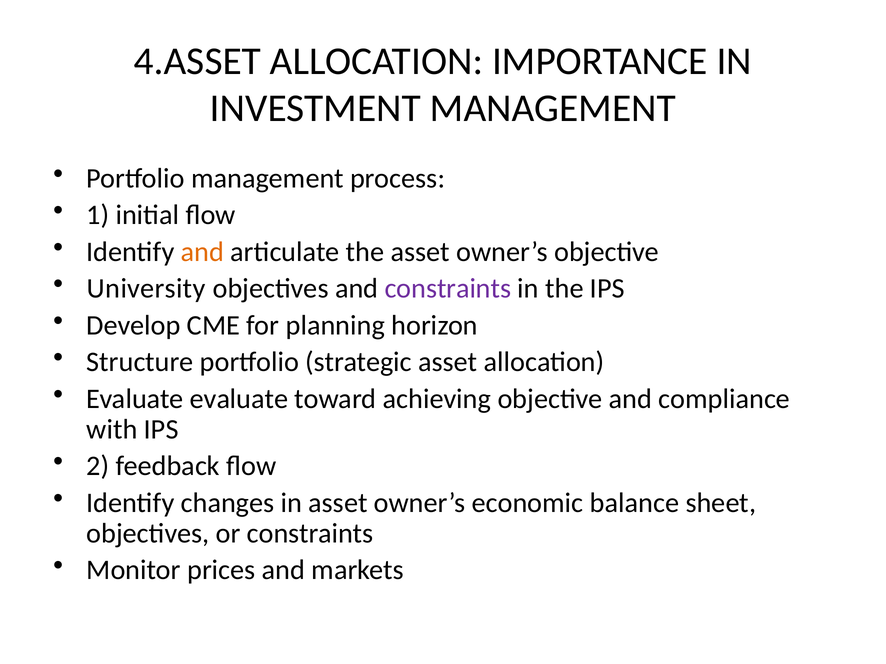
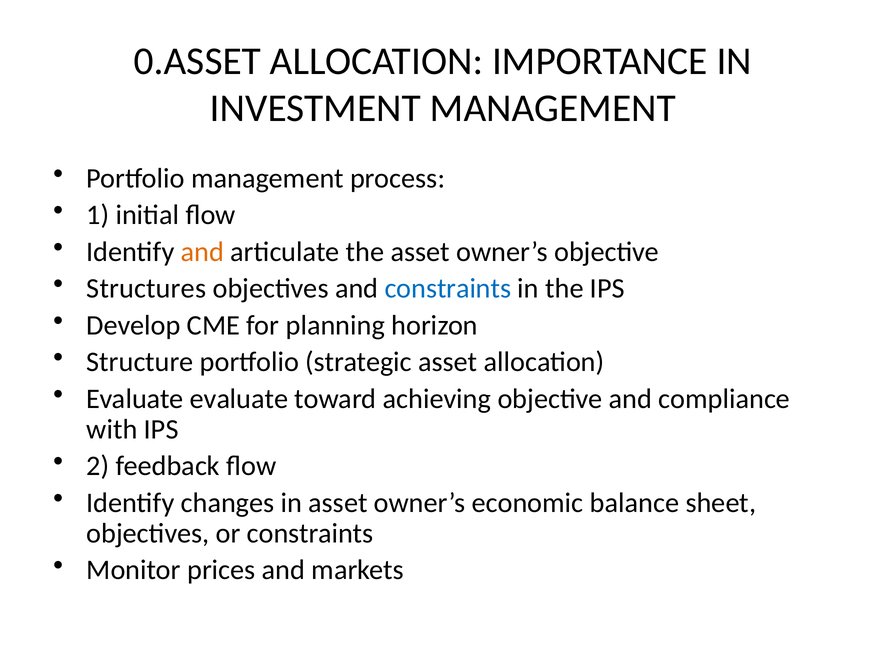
4.ASSET: 4.ASSET -> 0.ASSET (197, 61)
University: University -> Structures (146, 289)
constraints colour: purple -> blue (448, 289)
